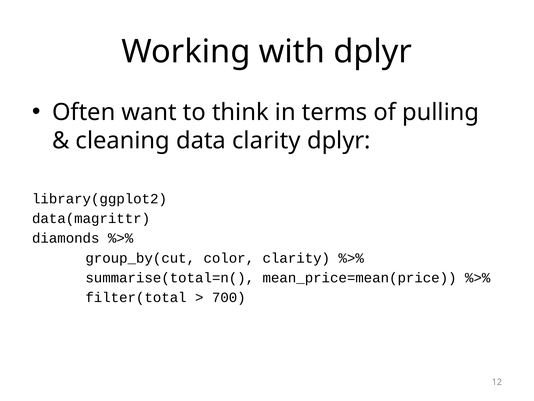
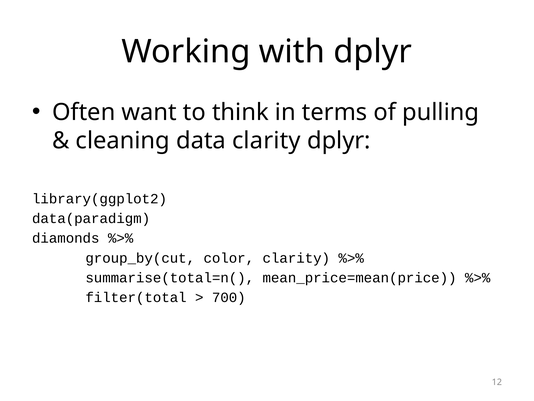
data(magrittr: data(magrittr -> data(paradigm (91, 218)
